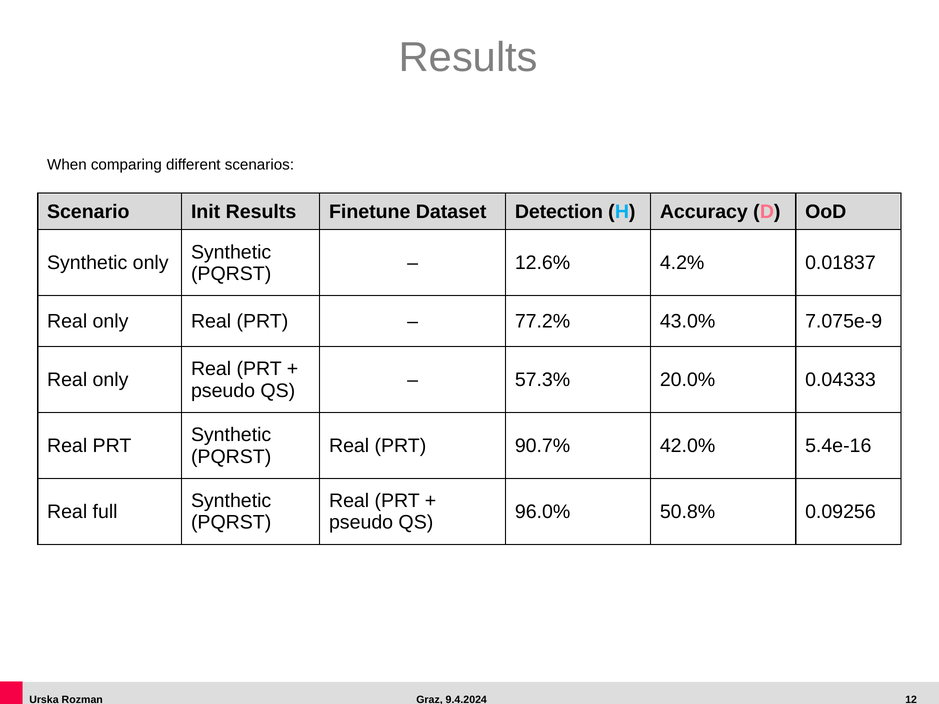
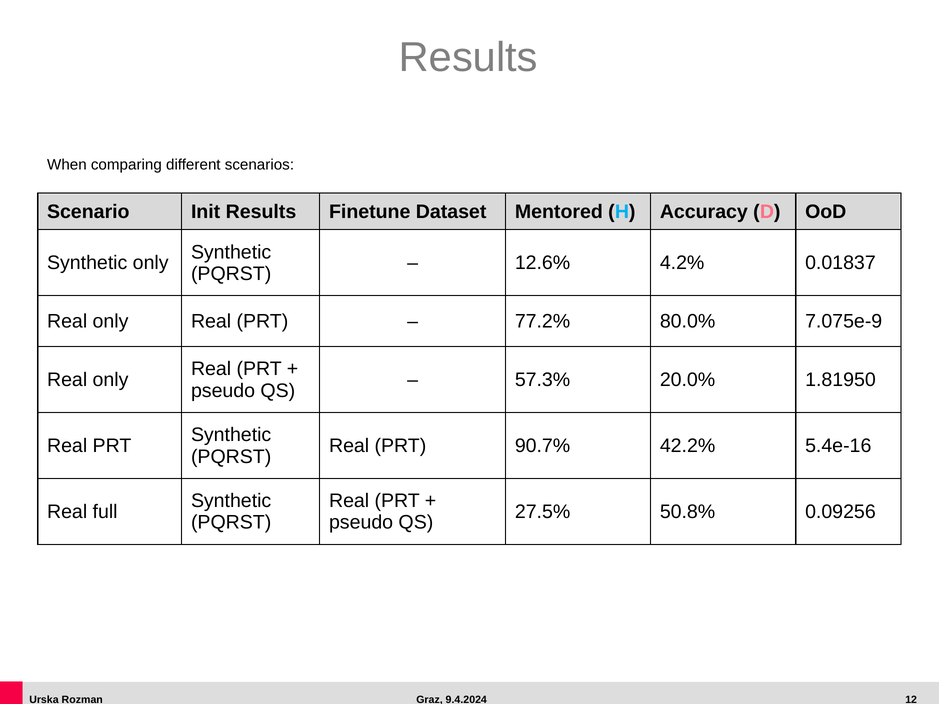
Detection: Detection -> Mentored (559, 212)
43.0%: 43.0% -> 80.0% (688, 321)
0.04333: 0.04333 -> 1.81950 (840, 380)
42.0%: 42.0% -> 42.2% (688, 446)
96.0%: 96.0% -> 27.5% (543, 512)
